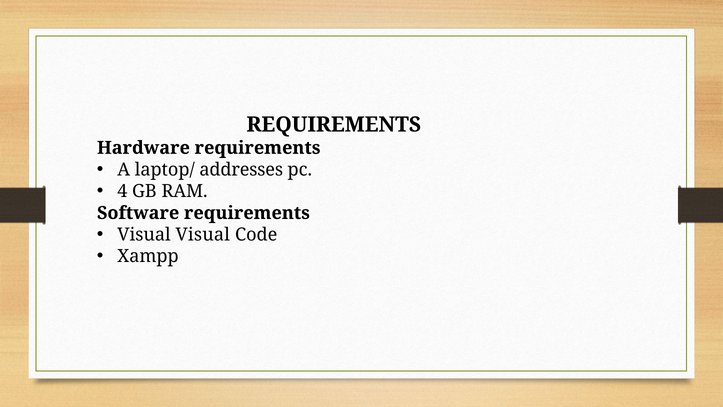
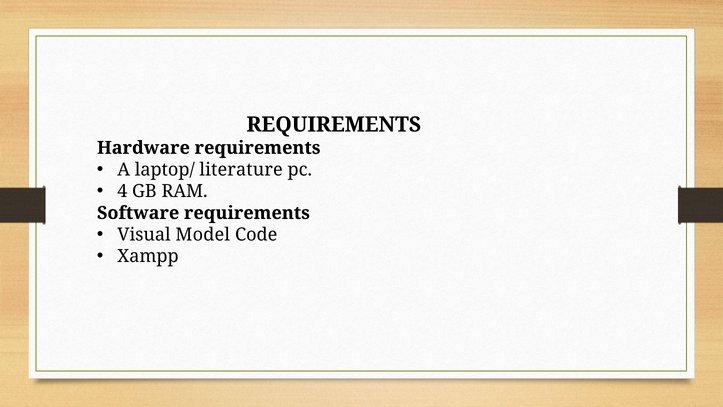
addresses: addresses -> literature (241, 169)
Visual Visual: Visual -> Model (203, 235)
